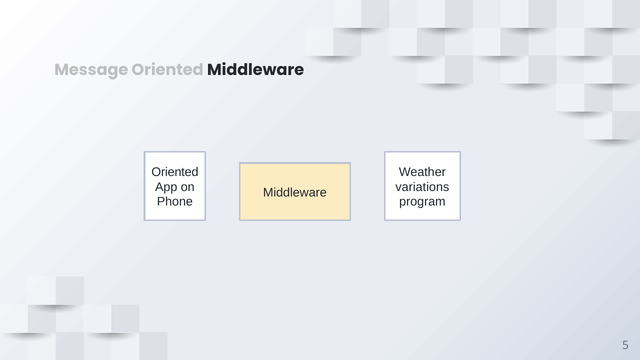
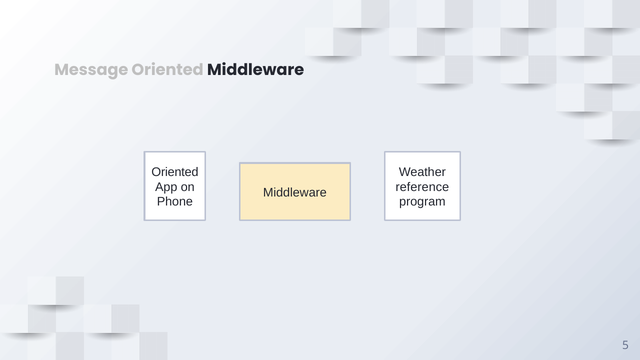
variations: variations -> reference (422, 187)
